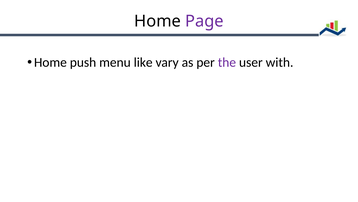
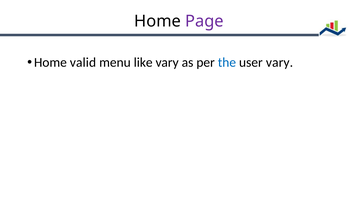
push: push -> valid (83, 62)
the colour: purple -> blue (227, 62)
user with: with -> vary (280, 62)
